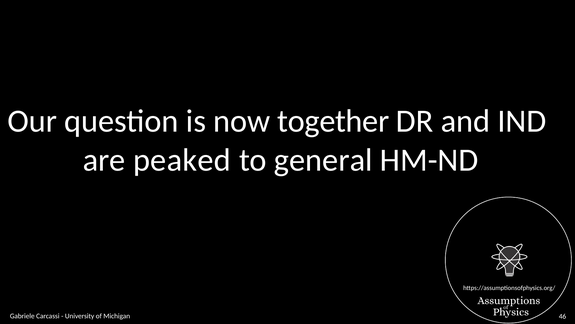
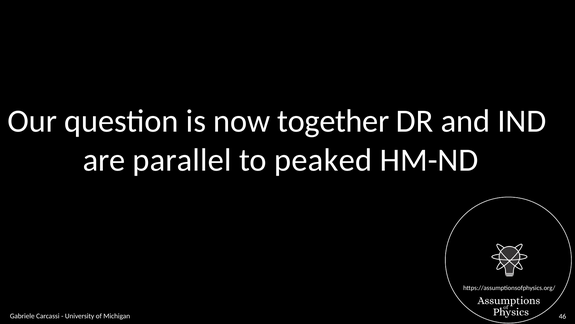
peaked: peaked -> parallel (182, 160)
general: general -> peaked (323, 160)
